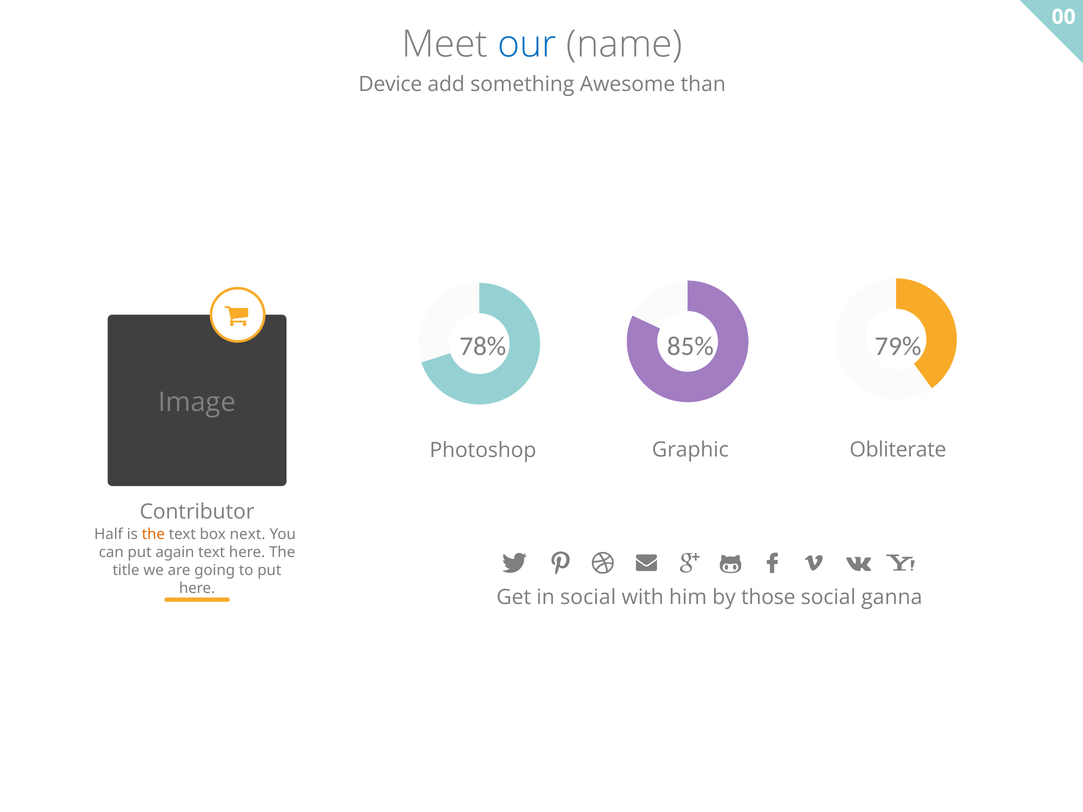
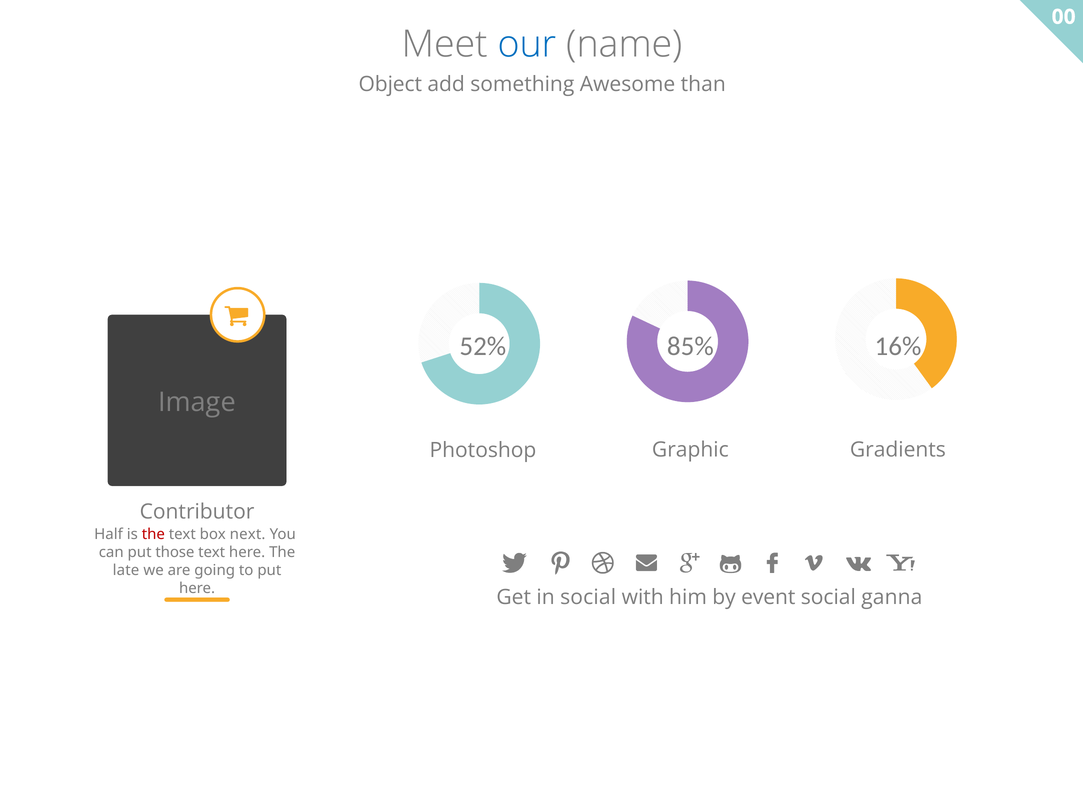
Device: Device -> Object (390, 84)
78%: 78% -> 52% (483, 346)
79%: 79% -> 16% (898, 346)
Obliterate: Obliterate -> Gradients (898, 450)
the colour: orange -> red (153, 534)
again: again -> those (175, 552)
title: title -> late (126, 571)
those: those -> event (768, 597)
